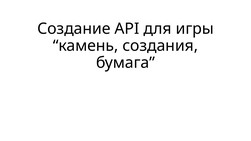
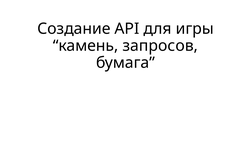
создания: создания -> запросов (160, 46)
